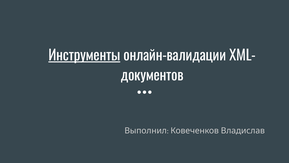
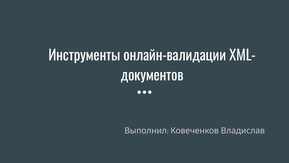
Инструменты underline: present -> none (84, 56)
